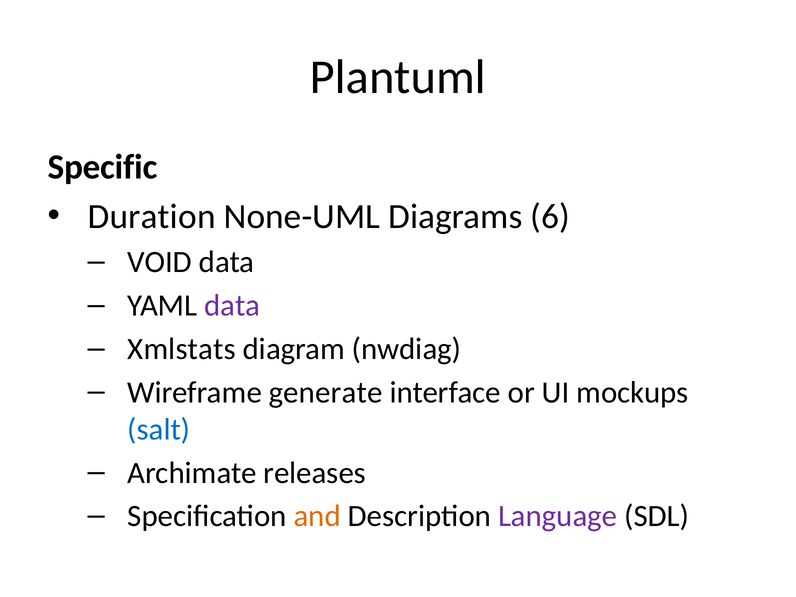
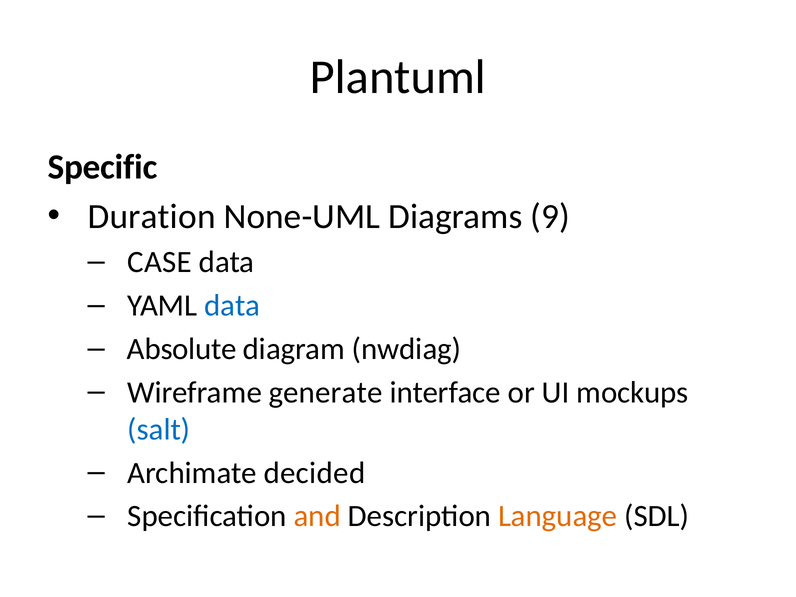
6: 6 -> 9 (550, 217)
VOID: VOID -> CASE (159, 262)
data colour: purple -> blue (232, 306)
Xmlstats: Xmlstats -> Absolute (182, 349)
releases: releases -> decided (314, 473)
Language colour: purple -> orange (558, 516)
